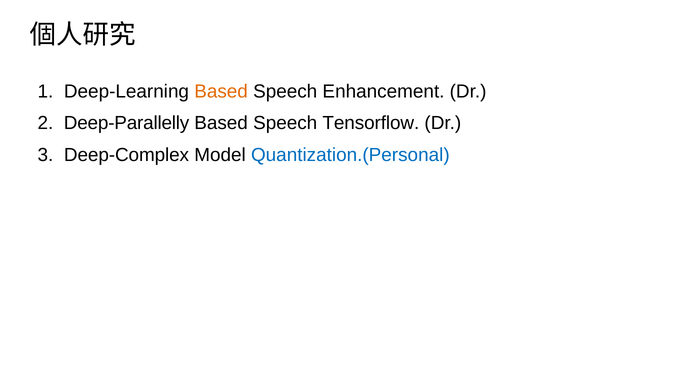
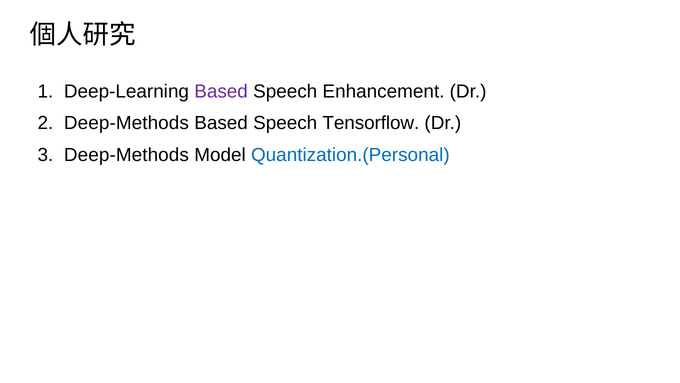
Based colour: orange -> purple (221, 91)
Deep-Parallelly: Deep-Parallelly -> Deep-Methods (126, 123)
Deep-Complex: Deep-Complex -> Deep-Methods (126, 155)
